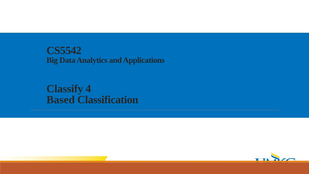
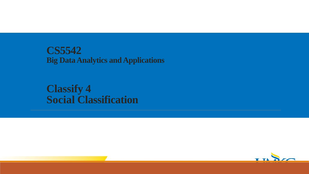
Based: Based -> Social (61, 100)
